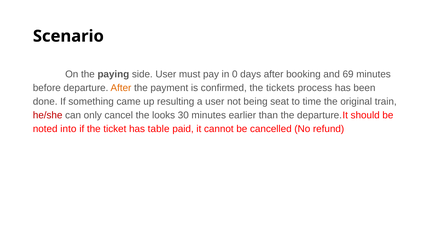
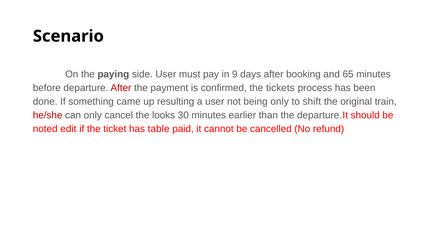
0: 0 -> 9 (235, 75)
69: 69 -> 65 (348, 75)
After colour: orange -> red (121, 88)
being seat: seat -> only (280, 102)
time: time -> shift (312, 102)
into: into -> edit (68, 129)
